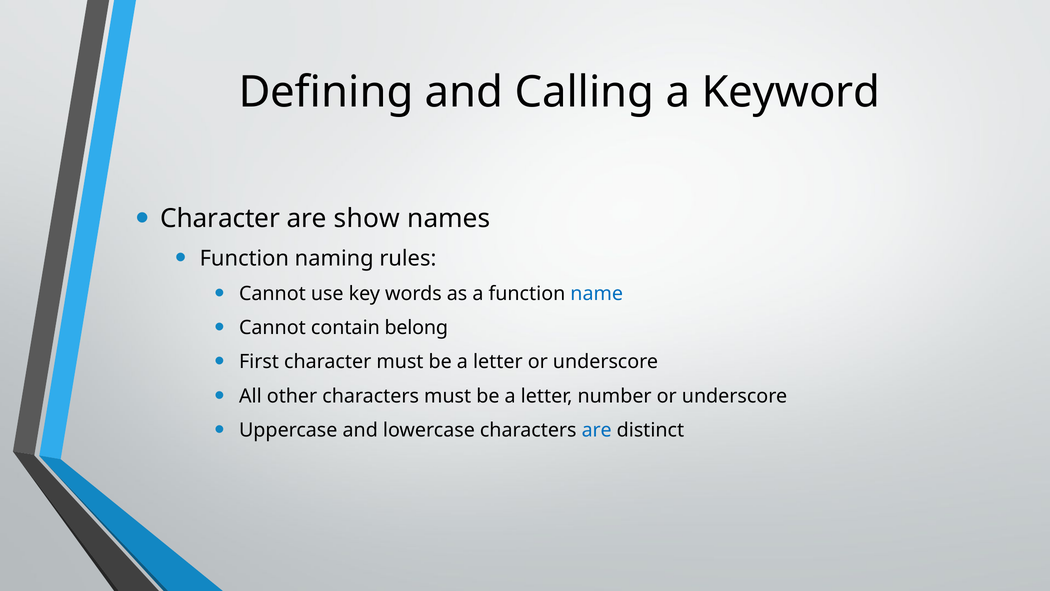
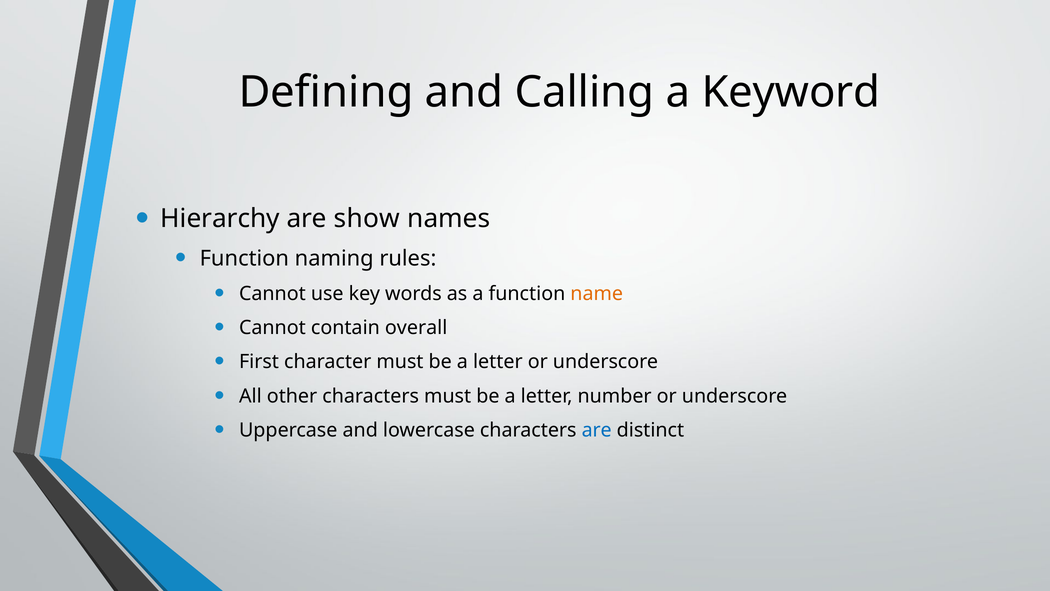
Character: Character -> Hierarchy (220, 219)
name colour: blue -> orange (597, 293)
belong: belong -> overall (416, 328)
